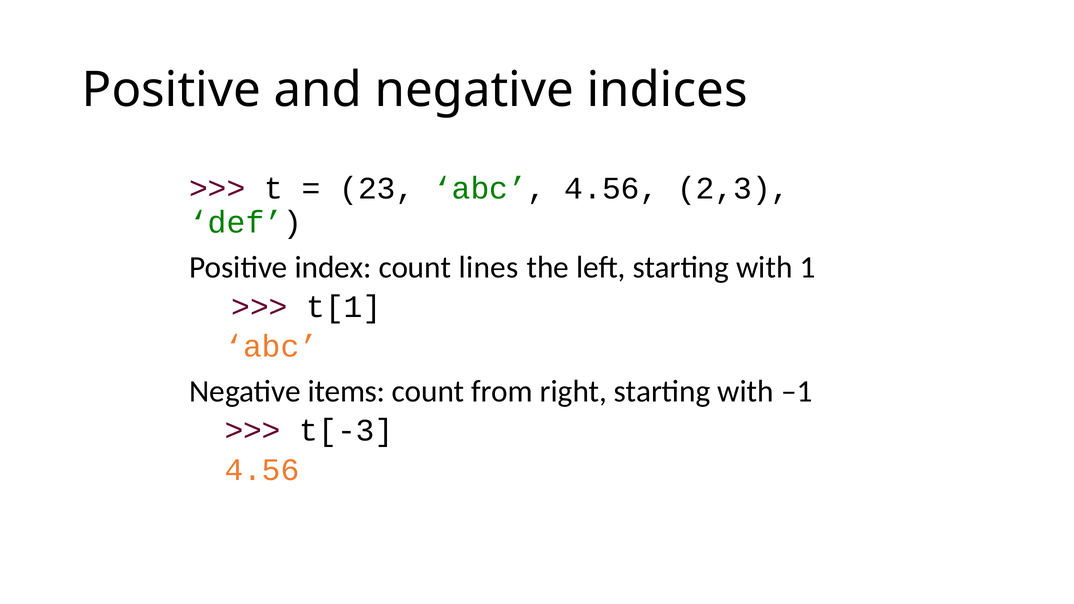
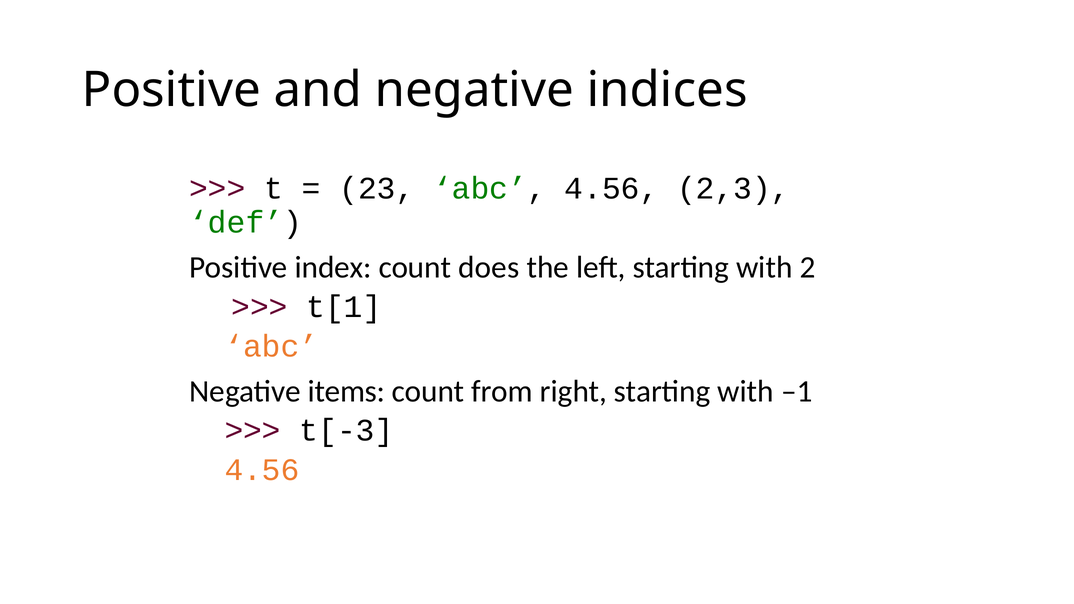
lines: lines -> does (489, 267)
1: 1 -> 2 (807, 267)
